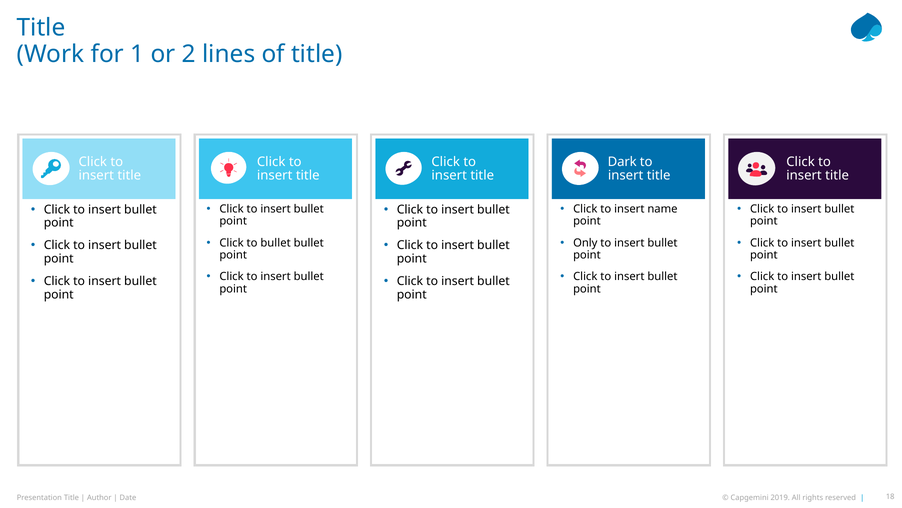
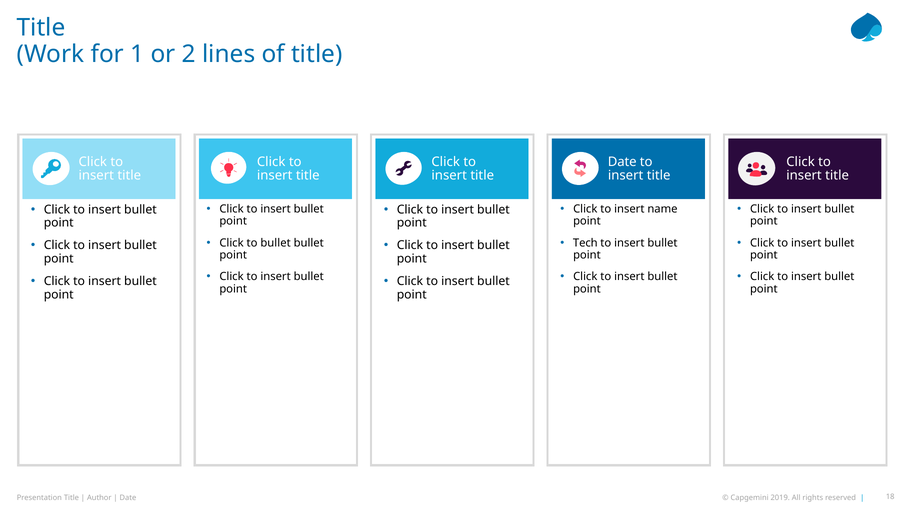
Dark: Dark -> Date (622, 162)
Only: Only -> Tech (585, 243)
